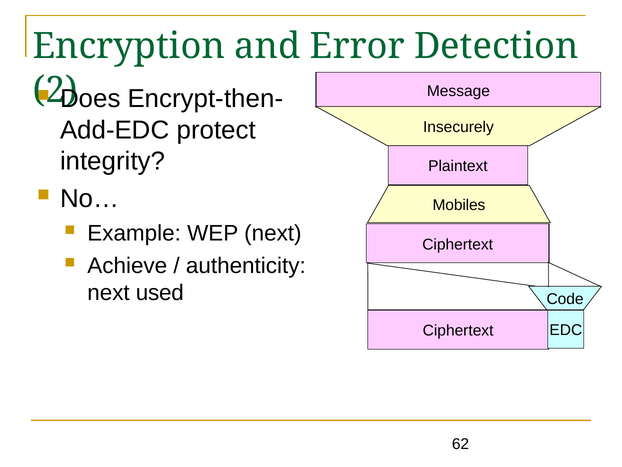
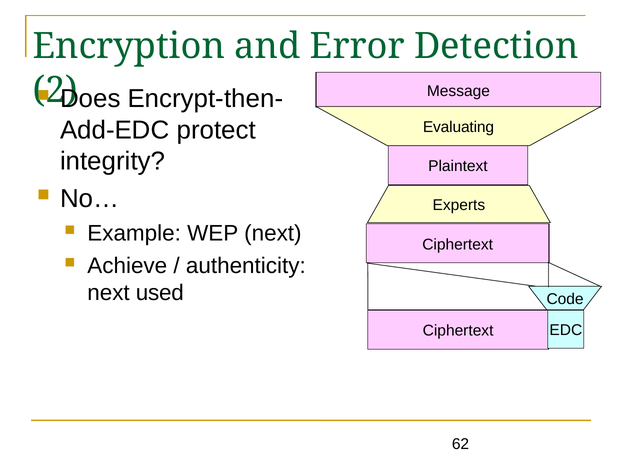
Insecurely: Insecurely -> Evaluating (458, 127)
Mobiles: Mobiles -> Experts (459, 205)
